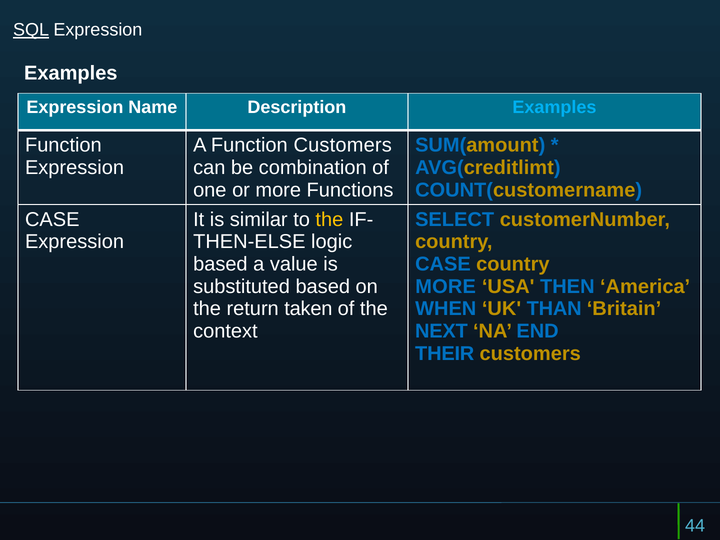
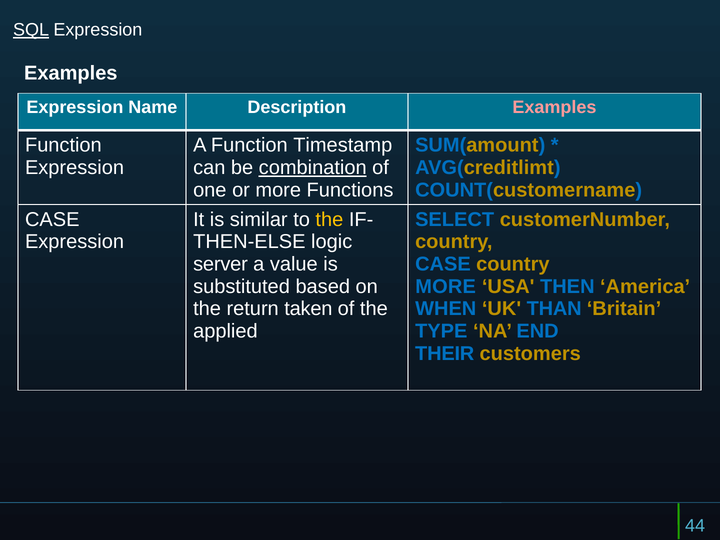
Examples colour: light blue -> pink (554, 107)
Function Customers: Customers -> Timestamp (343, 145)
combination underline: none -> present (313, 168)
based: based -> server (220, 264)
context: context -> applied (225, 331)
NEXT: NEXT -> TYPE (441, 331)
